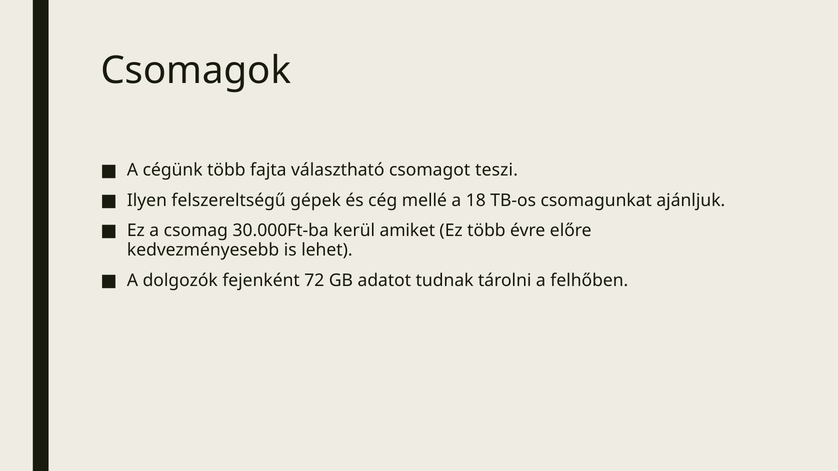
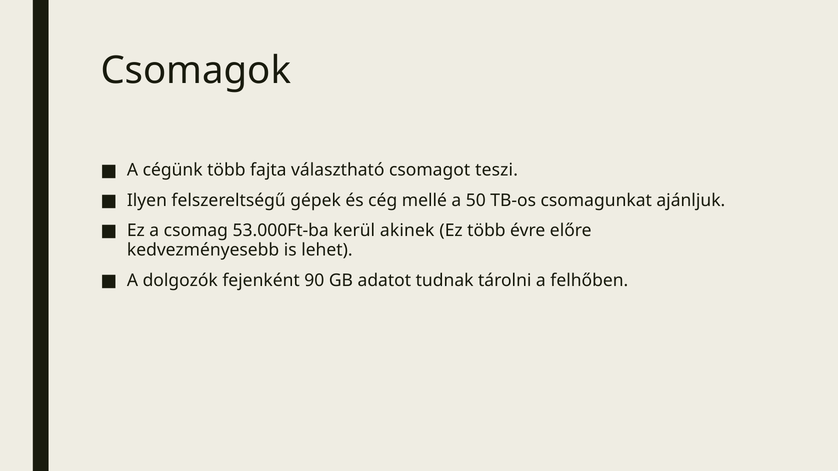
18: 18 -> 50 (476, 200)
30.000Ft-ba: 30.000Ft-ba -> 53.000Ft-ba (281, 231)
amiket: amiket -> akinek (407, 231)
72: 72 -> 90 (314, 281)
